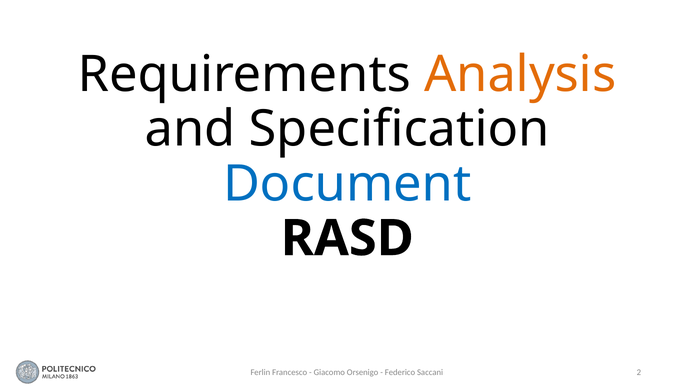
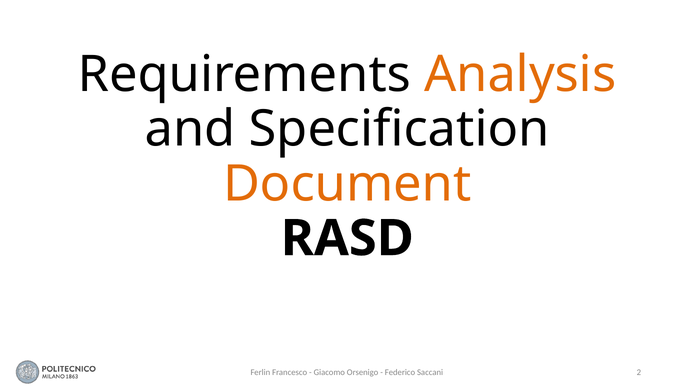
Document colour: blue -> orange (347, 184)
